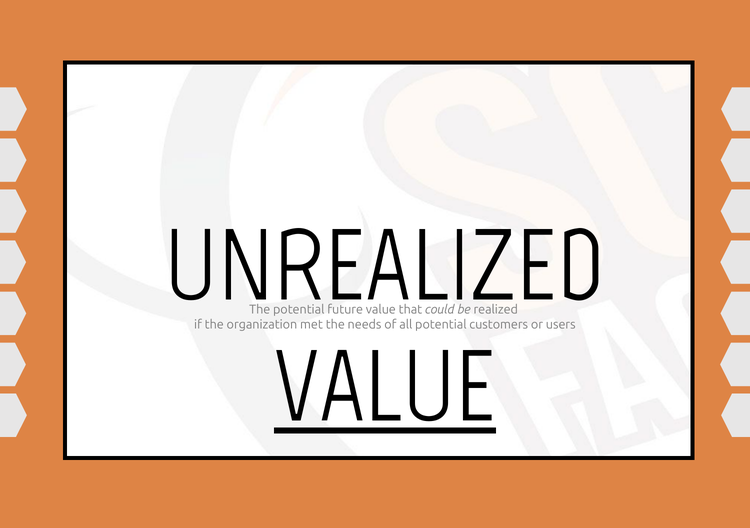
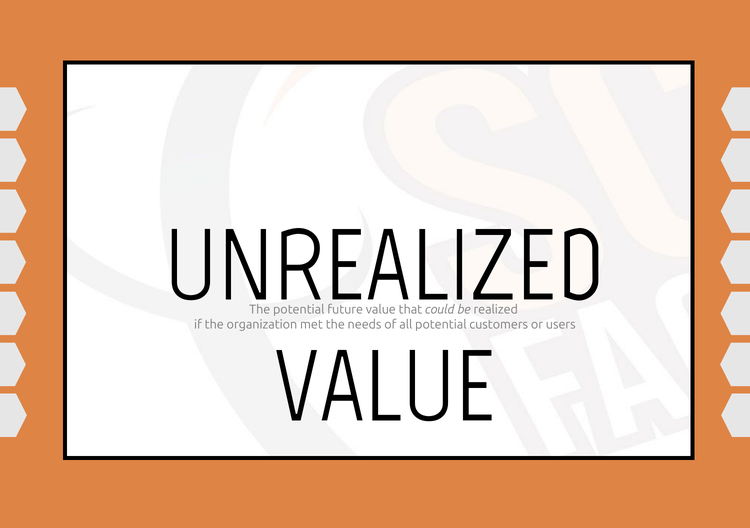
VALUE underline: present -> none (385, 388)
